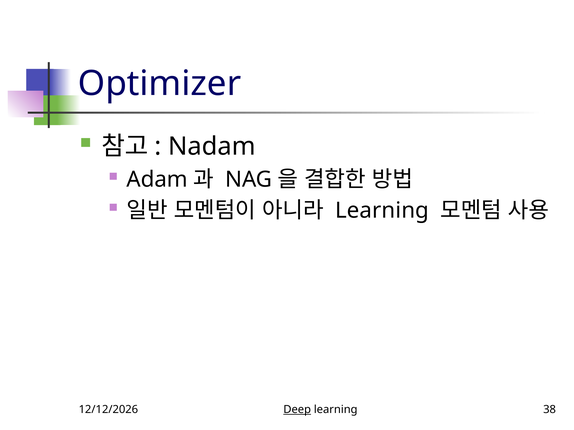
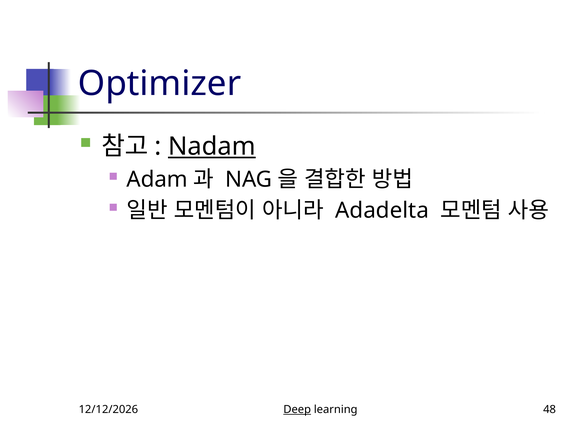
Nadam underline: none -> present (212, 147)
Learning: Learning -> Adadelta (382, 211)
38: 38 -> 48 (550, 410)
